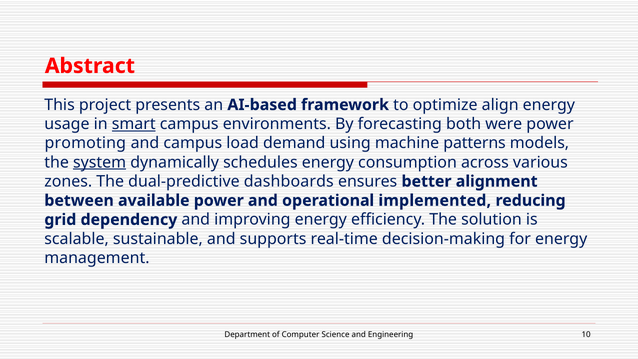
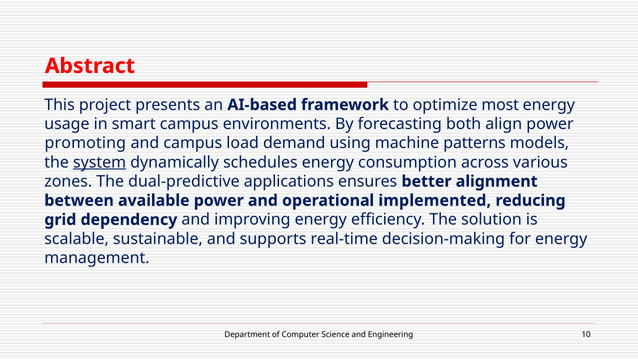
align: align -> most (500, 105)
smart underline: present -> none (134, 124)
were: were -> align (504, 124)
dashboards: dashboards -> applications (289, 181)
